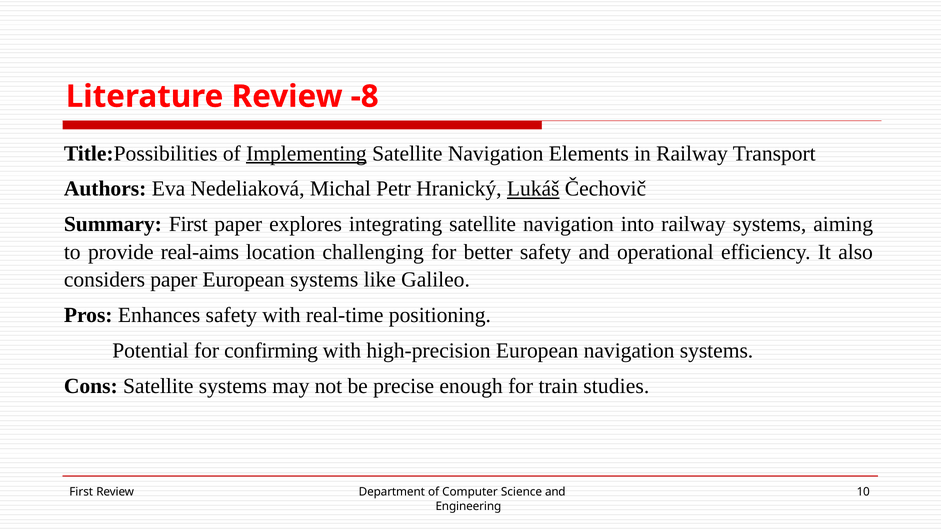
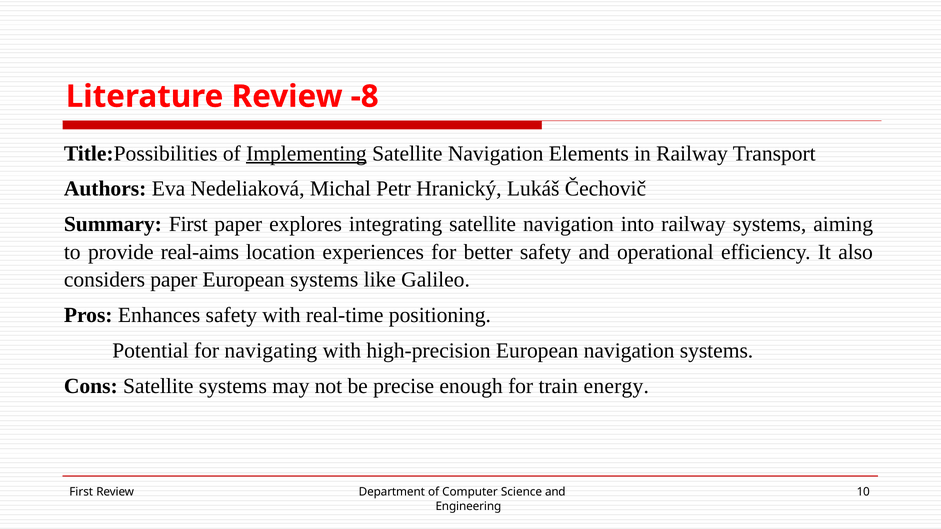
Lukáš underline: present -> none (533, 189)
challenging: challenging -> experiences (373, 252)
confirming: confirming -> navigating (271, 351)
studies: studies -> energy (616, 386)
